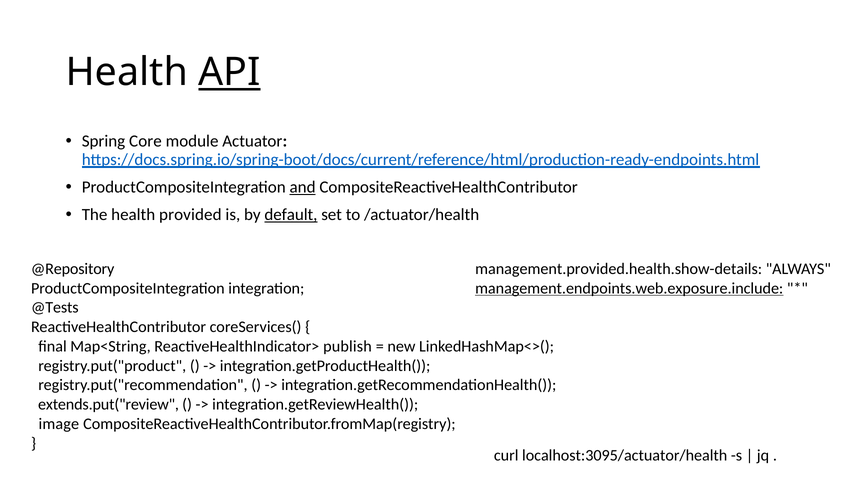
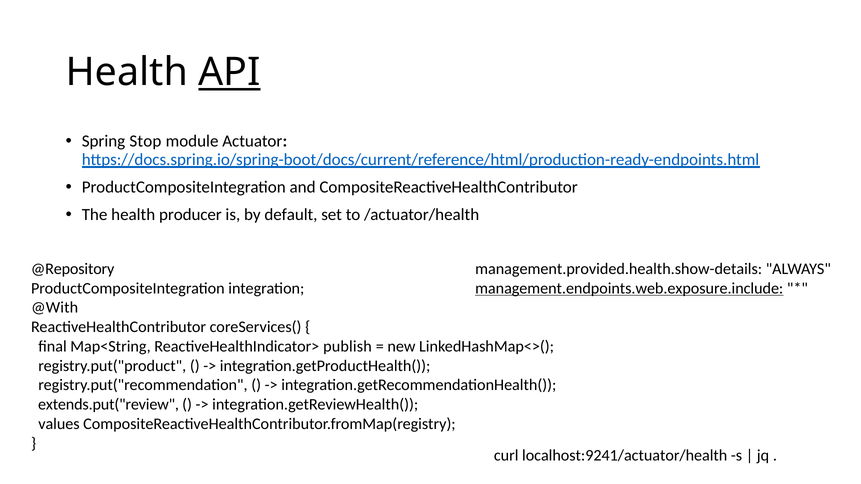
Core: Core -> Stop (145, 141)
and underline: present -> none (303, 187)
provided: provided -> producer (190, 215)
default underline: present -> none (291, 215)
@Tests: @Tests -> @With (55, 308)
image: image -> values (59, 424)
localhost:3095/actuator/health: localhost:3095/actuator/health -> localhost:9241/actuator/health (625, 456)
